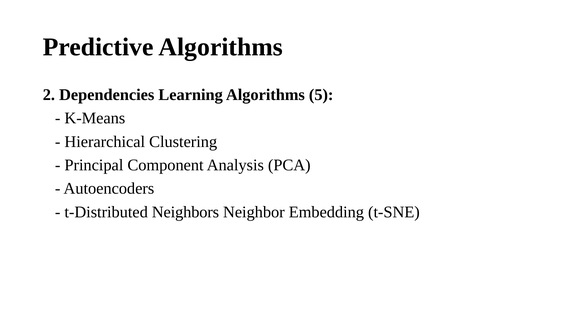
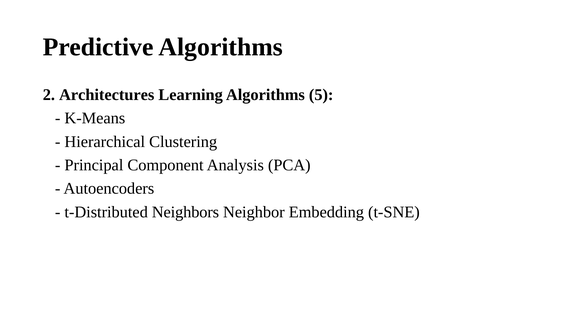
Dependencies: Dependencies -> Architectures (107, 95)
